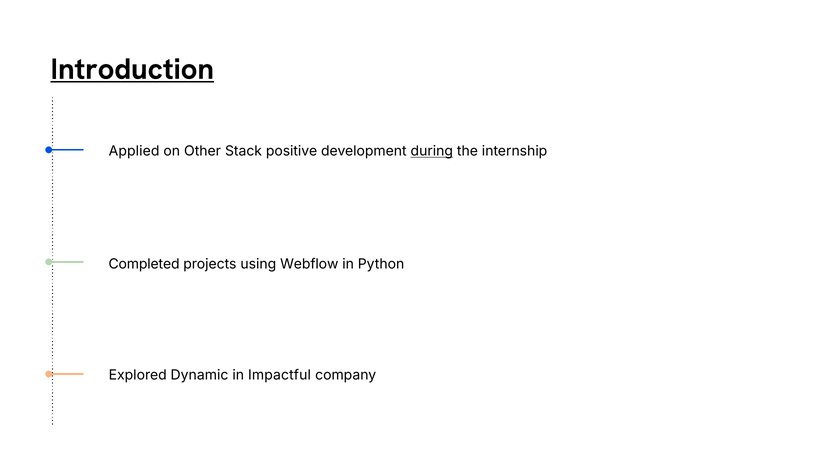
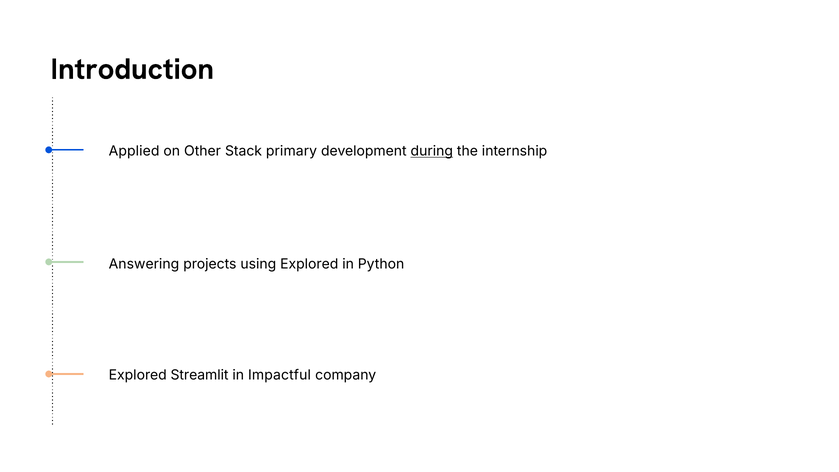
Introduction underline: present -> none (132, 69)
positive: positive -> primary (292, 151)
Completed: Completed -> Answering (144, 264)
using Webflow: Webflow -> Explored (309, 264)
Dynamic: Dynamic -> Streamlit (200, 375)
